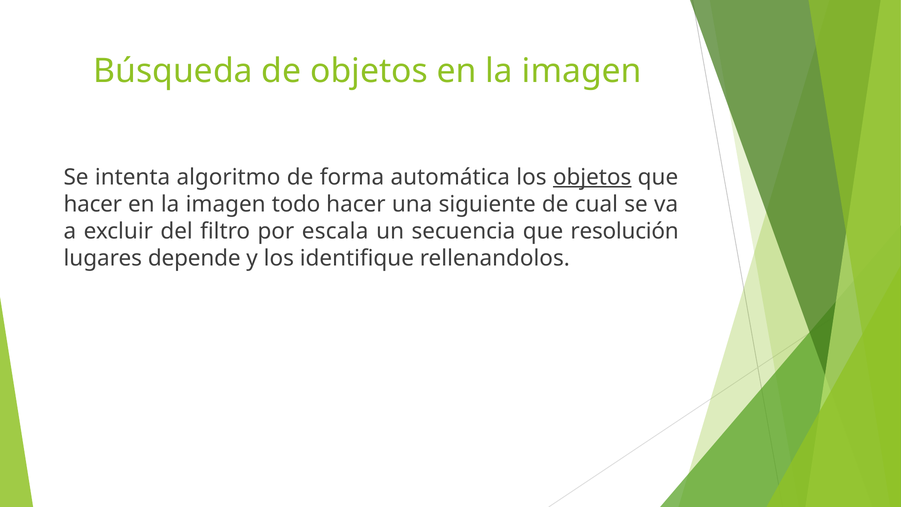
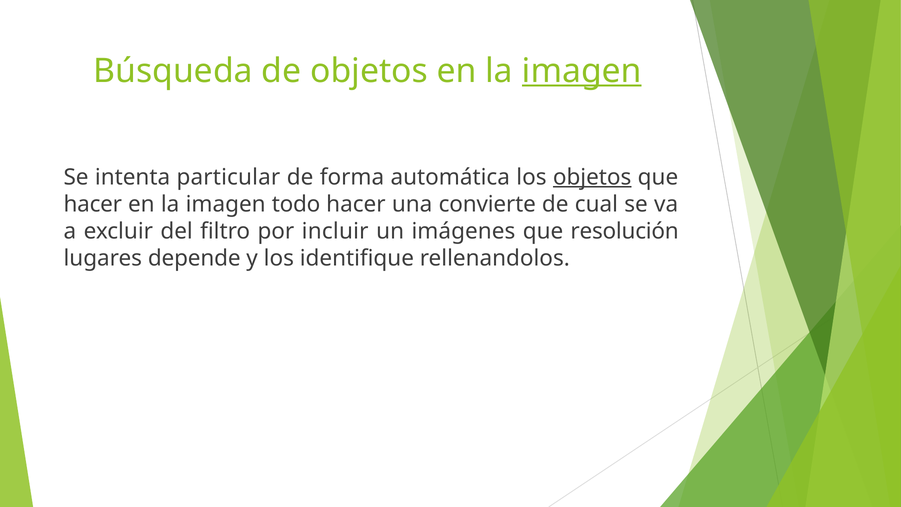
imagen underline: none -> present (582, 71)
algoritmo: algoritmo -> particular (228, 177)
siguiente: siguiente -> convierte (487, 204)
escala: escala -> incluir (335, 231)
secuencia: secuencia -> imágenes (463, 231)
